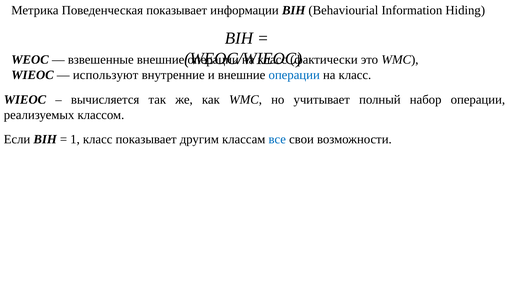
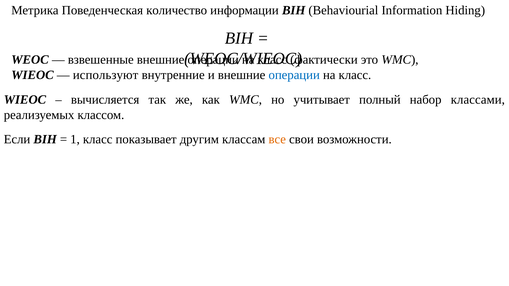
Поведенческая показывает: показывает -> количество (177, 10)
набор операции: операции -> классами (478, 100)
все colour: blue -> orange (277, 139)
